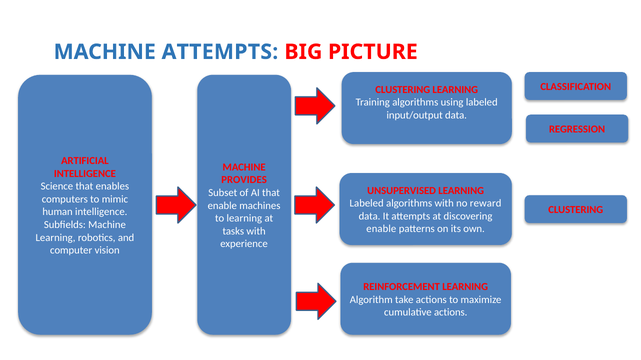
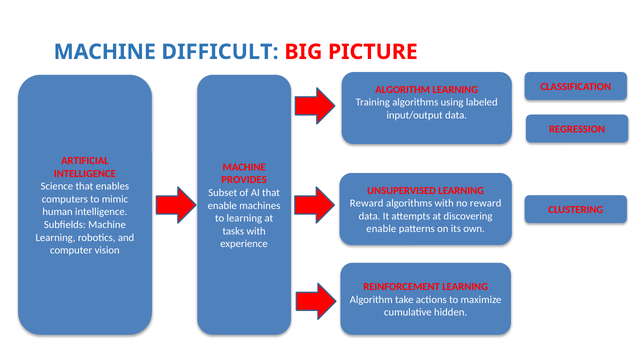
MACHINE ATTEMPTS: ATTEMPTS -> DIFFICULT (220, 52)
CLUSTERING: CLUSTERING -> ALGORITHM (403, 90)
Labeled: Labeled -> Reward (367, 204)
cumulative actions: actions -> hidden (451, 313)
